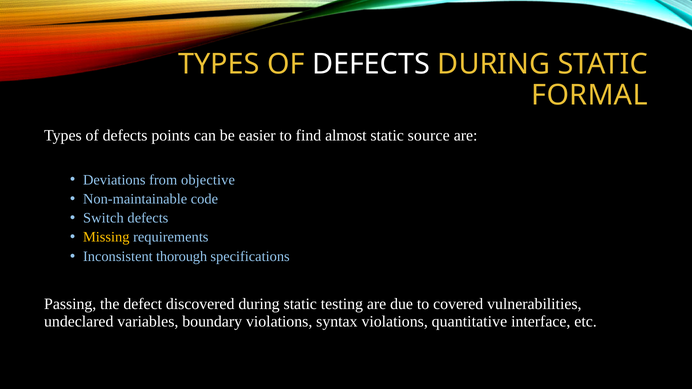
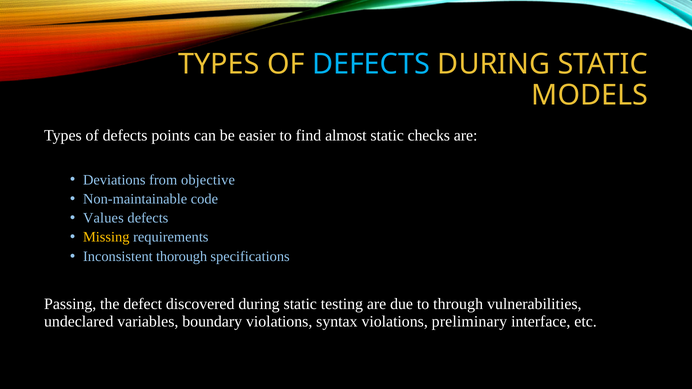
DEFECTS colour: white -> light blue (371, 64)
FORMAL: FORMAL -> MODELS (590, 95)
source: source -> checks (429, 136)
Switch: Switch -> Values (103, 218)
covered: covered -> through (458, 304)
quantitative: quantitative -> preliminary (469, 322)
